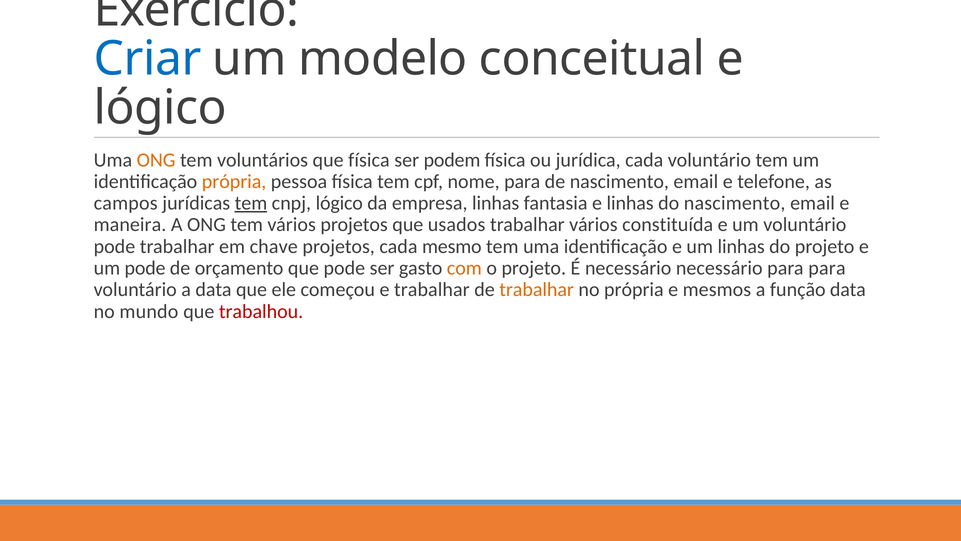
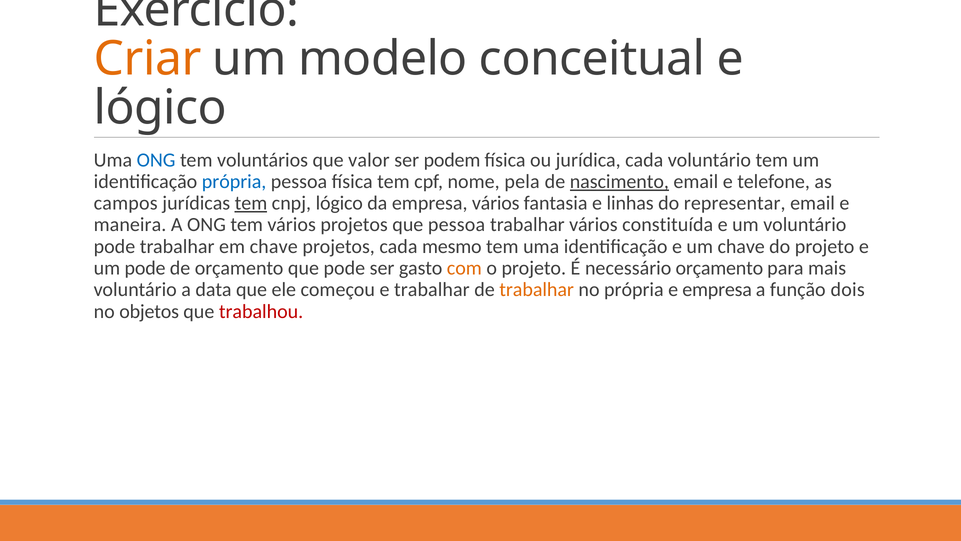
Criar colour: blue -> orange (148, 59)
ONG colour: orange -> blue (156, 160)
que física: física -> valor (369, 160)
própria colour: orange -> blue (234, 181)
nome para: para -> pela (522, 181)
nascimento underline: none -> present (619, 181)
empresa linhas: linhas -> vários (496, 203)
do nascimento: nascimento -> representar (735, 203)
que usados: usados -> pessoa (457, 225)
um linhas: linhas -> chave (741, 246)
necessário necessário: necessário -> orçamento (719, 268)
para para: para -> mais (827, 268)
e mesmos: mesmos -> empresa (717, 290)
função data: data -> dois (848, 290)
mundo: mundo -> objetos (149, 311)
